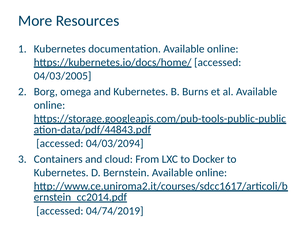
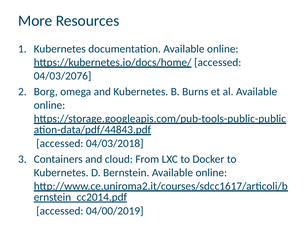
04/03/2005: 04/03/2005 -> 04/03/2076 (63, 76)
04/03/2094: 04/03/2094 -> 04/03/2018 (115, 144)
04/74/2019: 04/74/2019 -> 04/00/2019 (115, 211)
